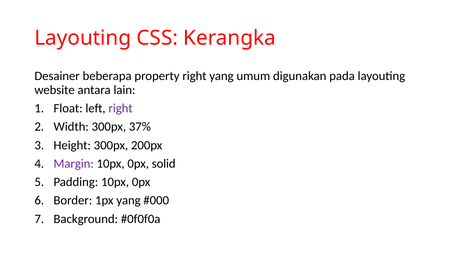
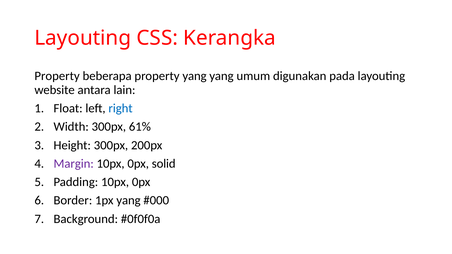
Desainer: Desainer -> Property (57, 76)
property right: right -> yang (195, 76)
right colour: purple -> blue (121, 108)
37%: 37% -> 61% (140, 127)
